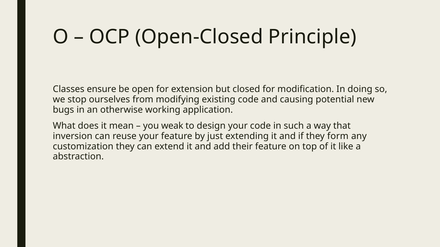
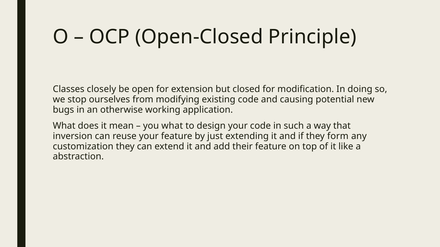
ensure: ensure -> closely (101, 89)
you weak: weak -> what (172, 126)
